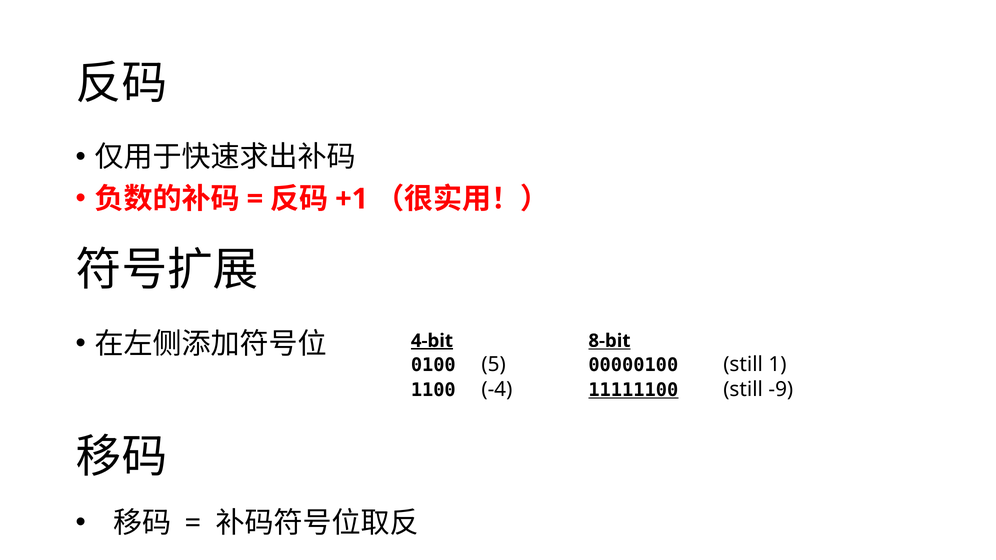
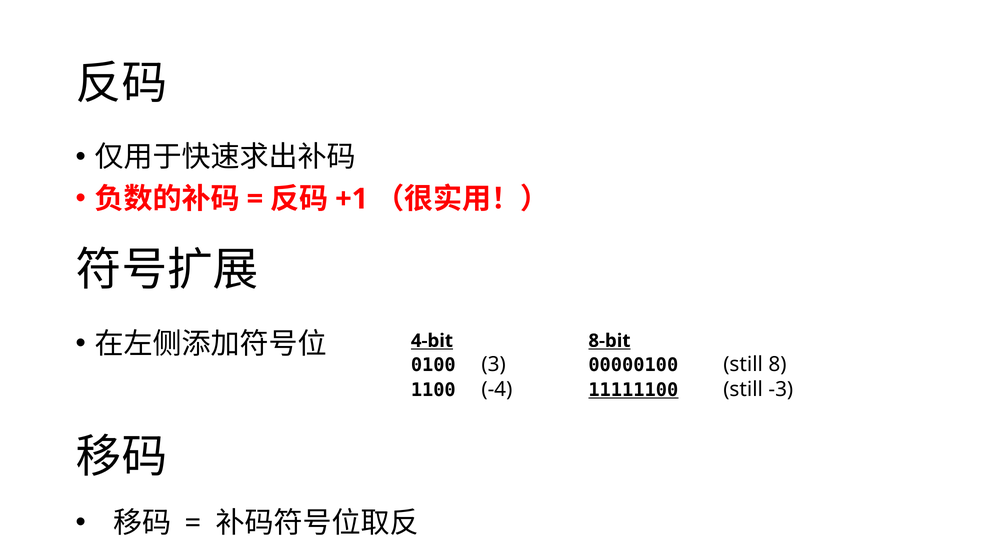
4-bit underline: present -> none (432, 341)
5: 5 -> 3 (494, 365)
1: 1 -> 8 (778, 365)
-9: -9 -> -3 (781, 390)
